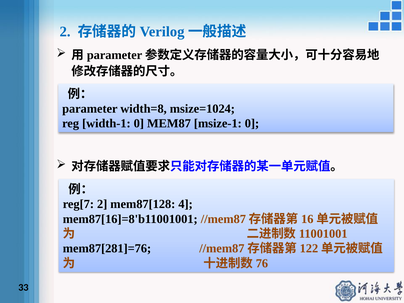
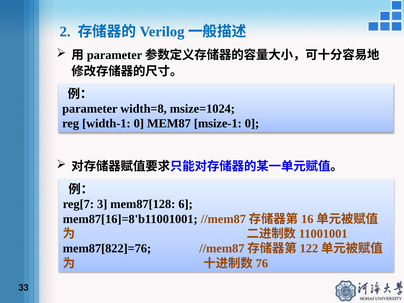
reg[7 2: 2 -> 3 (102, 204)
4: 4 -> 6 (186, 204)
mem87[281]=76: mem87[281]=76 -> mem87[822]=76 (107, 249)
